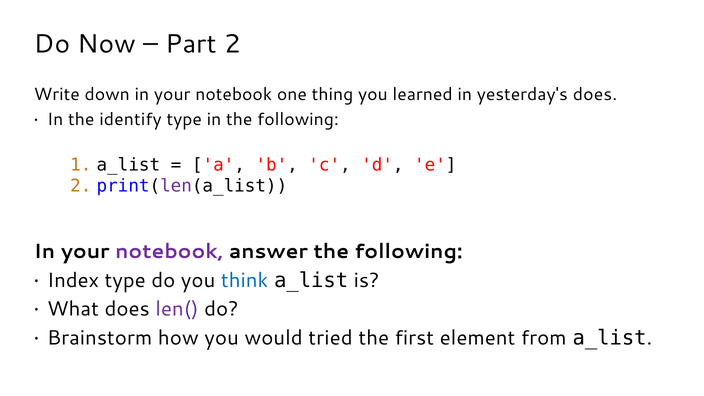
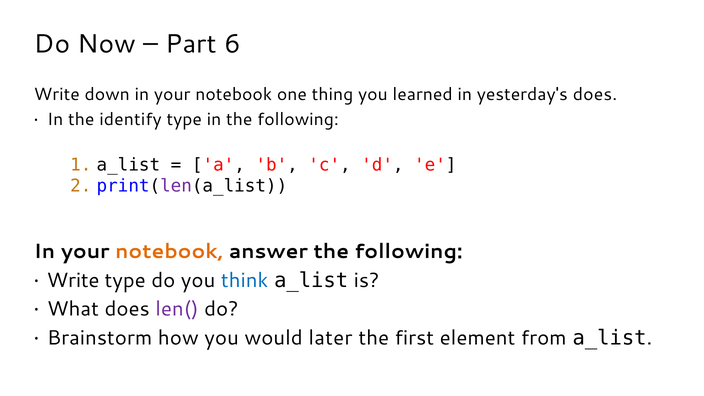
Part 2: 2 -> 6 (232, 44)
notebook colour: purple -> orange (169, 251)
Index: Index -> Write (73, 280)
tried: tried -> later (330, 338)
